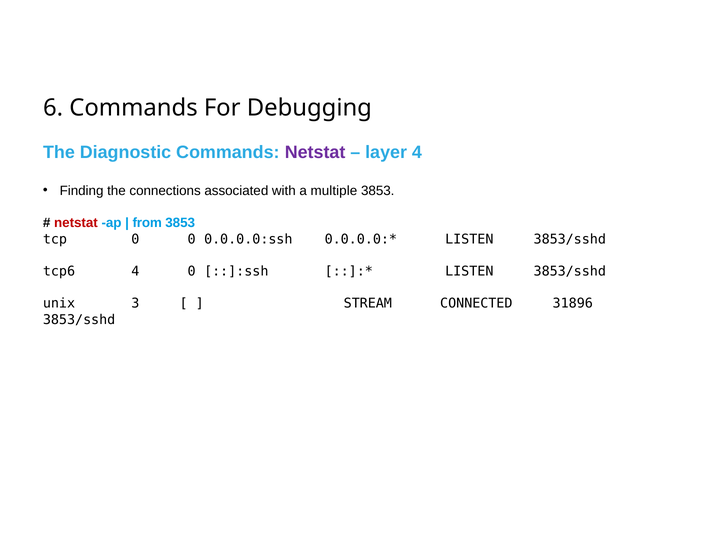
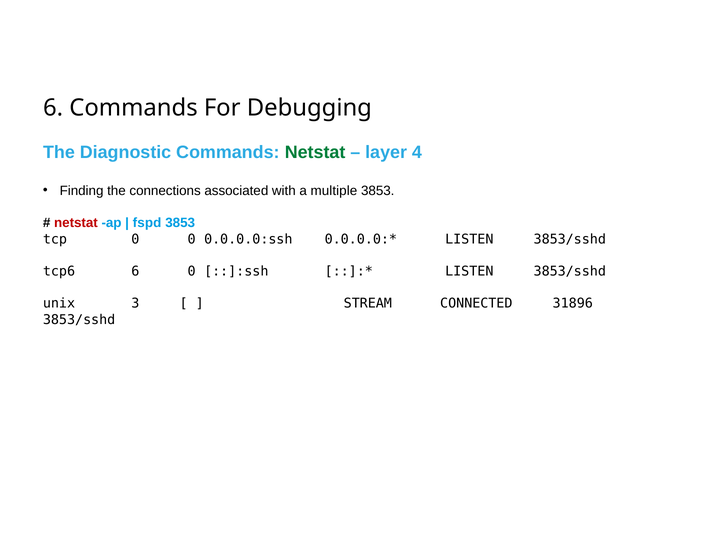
Netstat colour: purple -> green (315, 152)
from: from -> fspd (147, 223)
tcp6 4: 4 -> 6 (135, 271)
